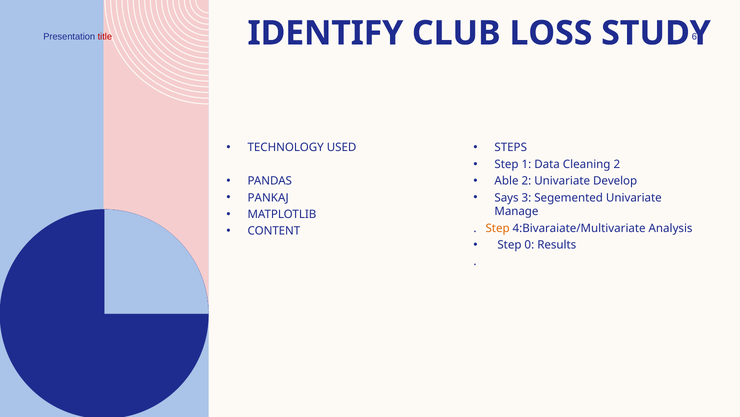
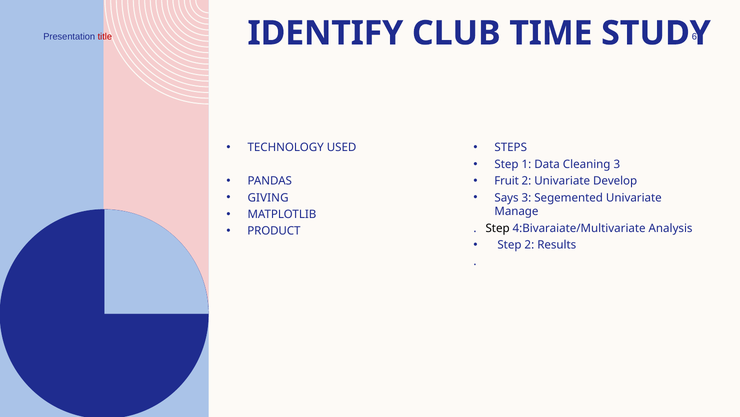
LOSS: LOSS -> TIME (551, 33)
Cleaning 2: 2 -> 3 (617, 164)
Able: Able -> Fruit (507, 181)
PANKAJ: PANKAJ -> GIVING (268, 197)
CONTENT: CONTENT -> PRODUCT (274, 231)
Step colour: orange -> black (498, 228)
Step 0: 0 -> 2 (529, 245)
